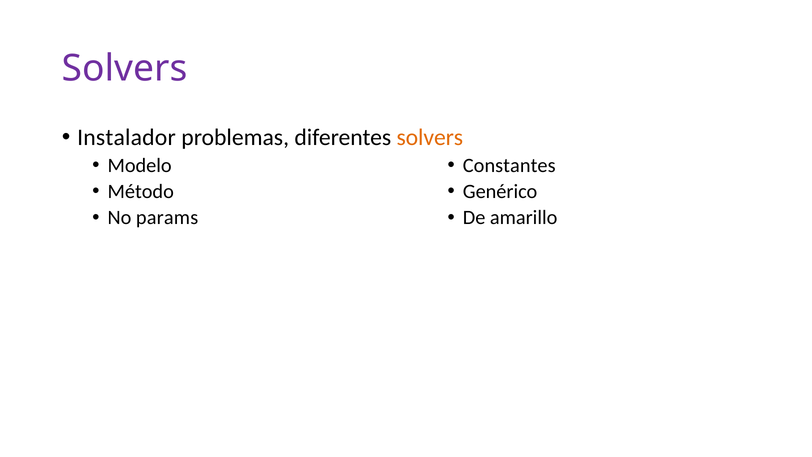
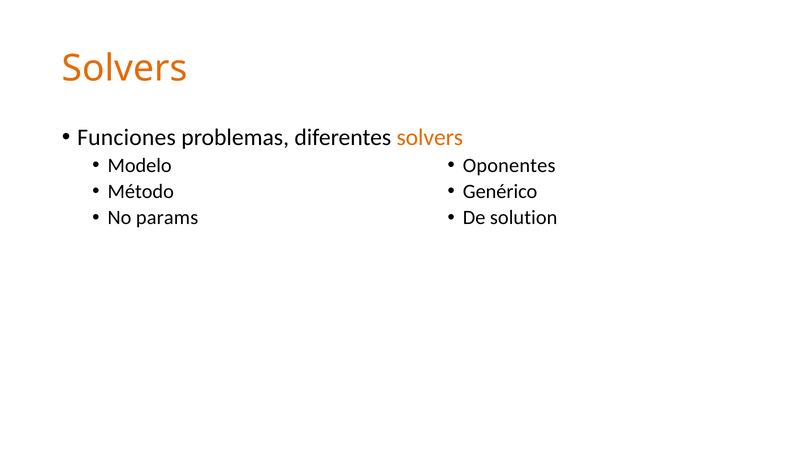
Solvers colour: purple -> orange (125, 68)
Instalador: Instalador -> Funciones (126, 137)
Constantes: Constantes -> Oponentes (509, 165)
amarillo: amarillo -> solution (524, 218)
